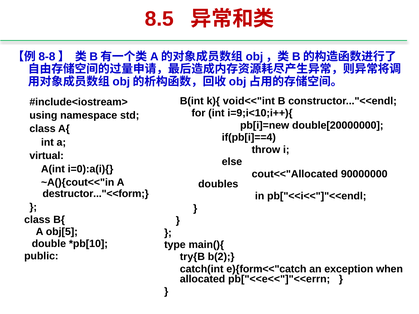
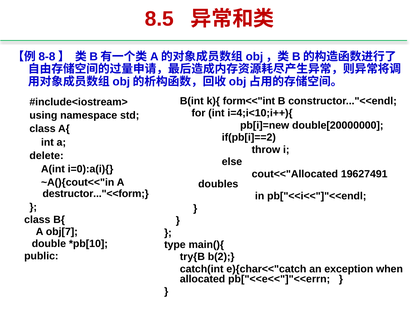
void<<"int: void<<"int -> form<<"int (249, 101)
i=9;i<10;i++){: i=9;i<10;i++){ -> i=4;i<10;i++){ (260, 113)
if(pb[i]==4: if(pb[i]==4 -> if(pb[i]==2 (249, 138)
virtual: virtual -> delete (47, 156)
90000000: 90000000 -> 19627491 (364, 174)
obj[5: obj[5 -> obj[7 (62, 232)
e){form<<"catch: e){form<<"catch -> e){char<<"catch (266, 269)
